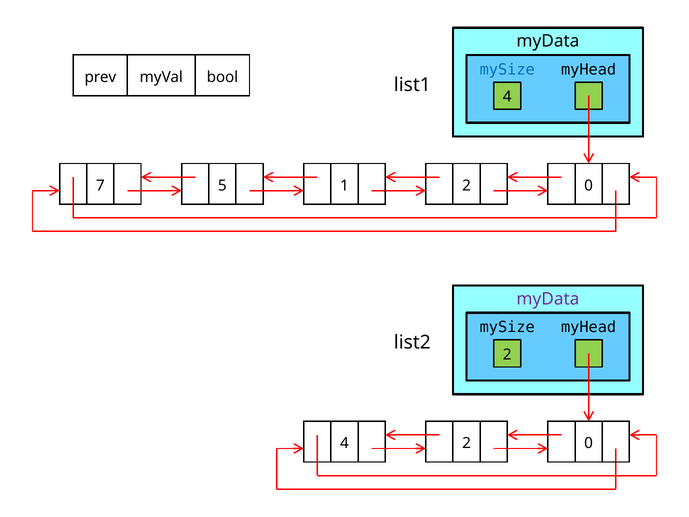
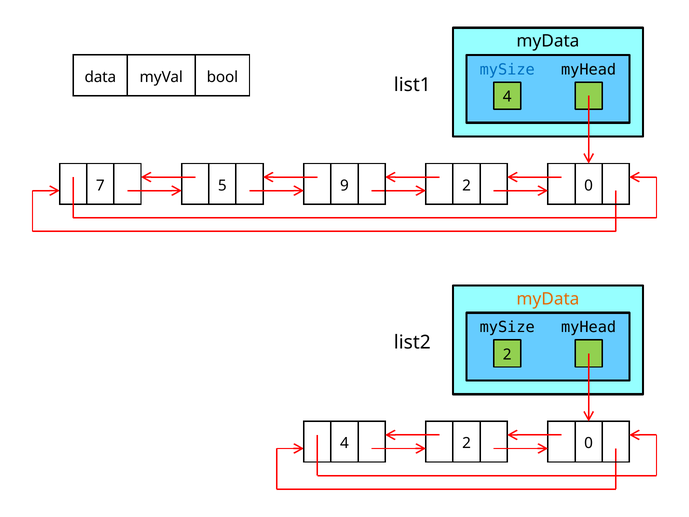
prev: prev -> data (100, 77)
1: 1 -> 9 (344, 185)
myData colour: purple -> orange (548, 299)
